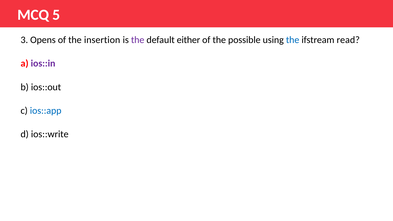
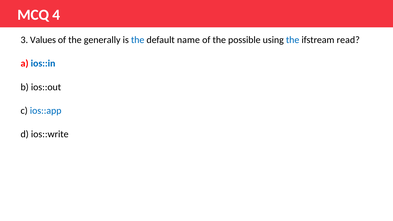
5: 5 -> 4 (56, 15)
Opens: Opens -> Values (43, 40)
insertion: insertion -> generally (102, 40)
the colour: purple -> blue (138, 40)
either: either -> name (188, 40)
ios::in colour: purple -> blue (43, 64)
